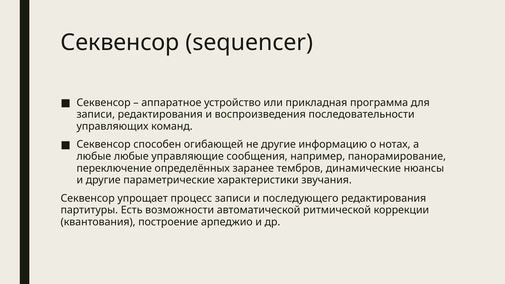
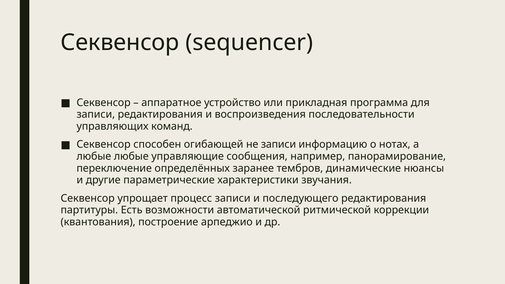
не другие: другие -> записи (278, 145)
